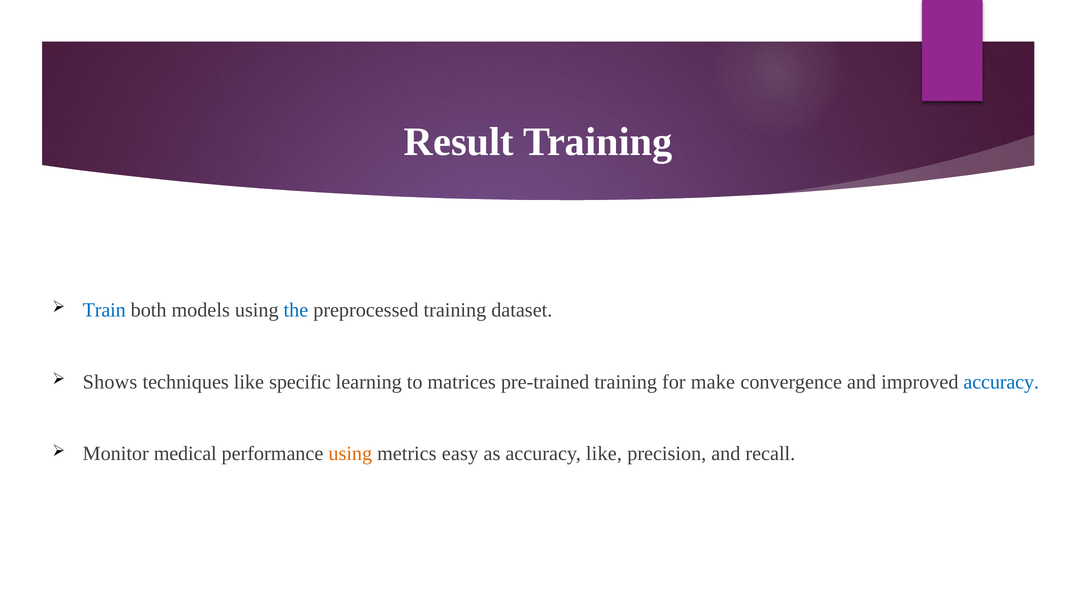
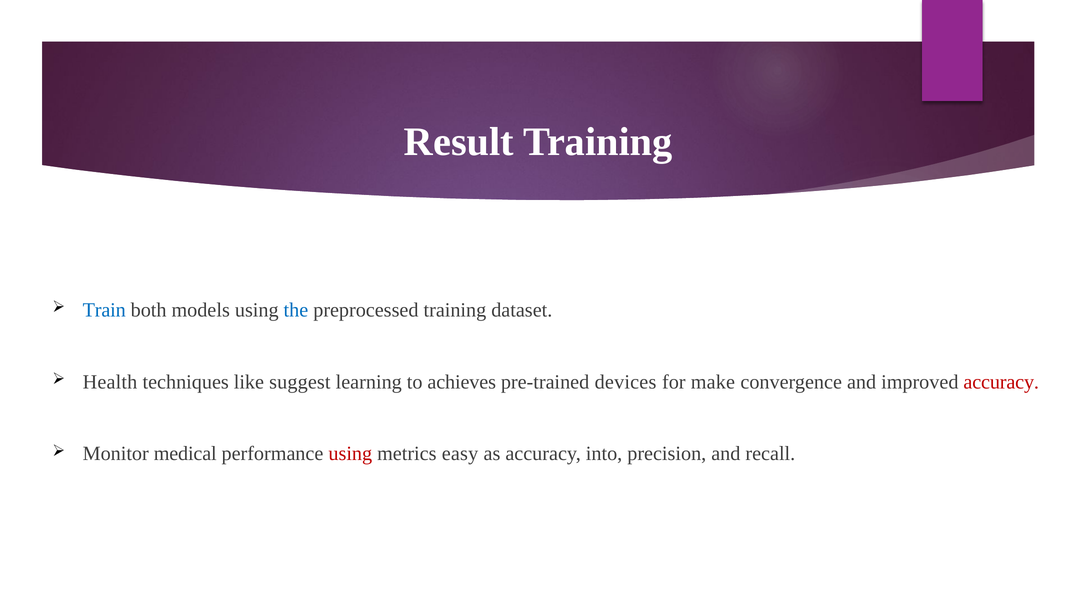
Shows: Shows -> Health (110, 382)
specific: specific -> suggest (300, 382)
matrices: matrices -> achieves (462, 382)
pre-trained training: training -> devices (626, 382)
accuracy colour: blue -> red (1001, 382)
using colour: orange -> red (350, 454)
accuracy like: like -> into (604, 454)
